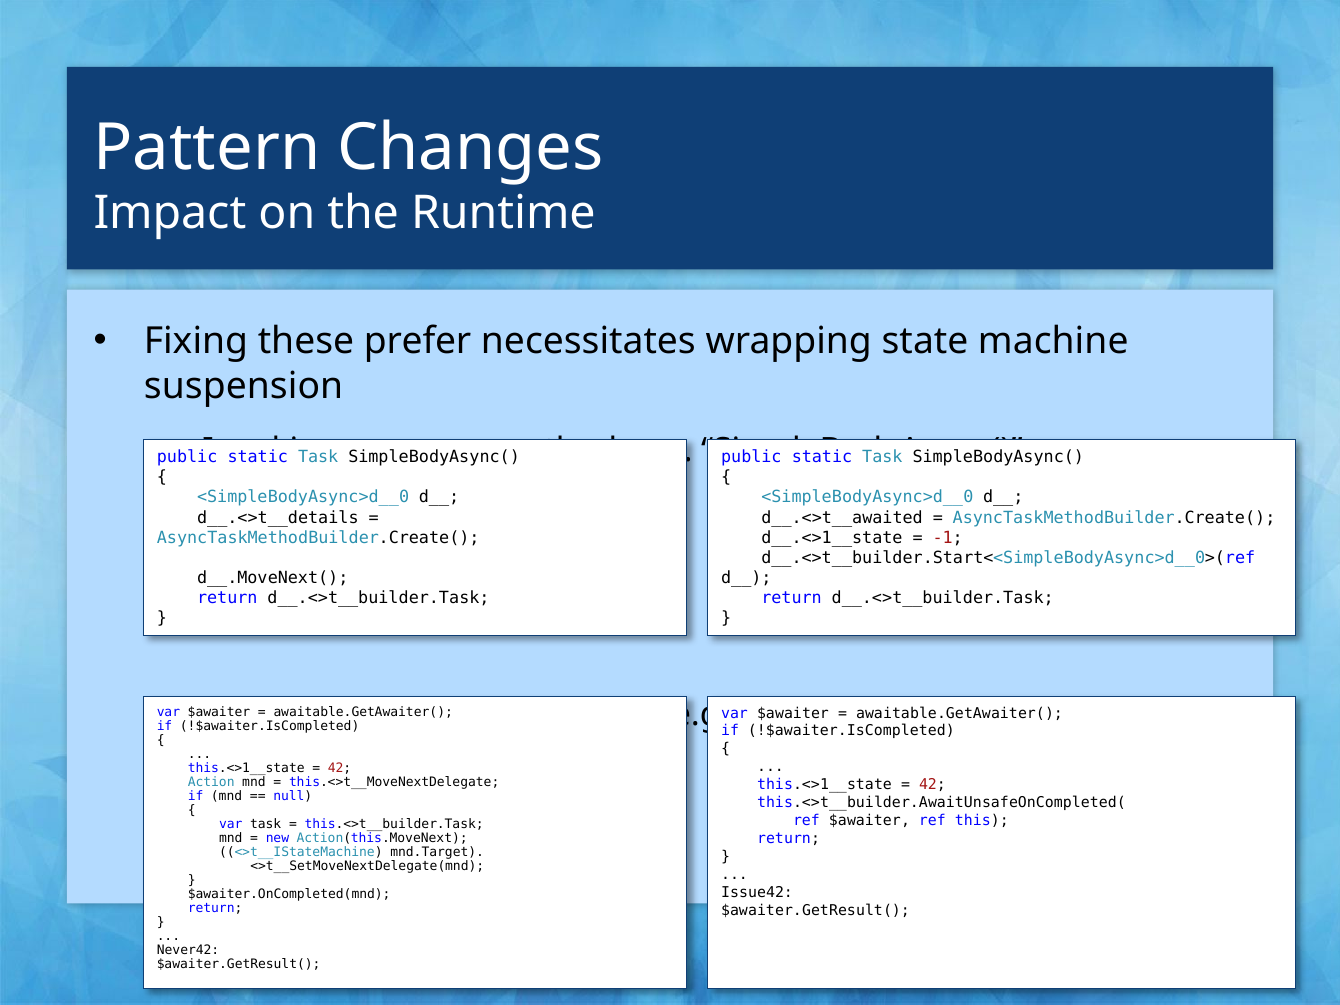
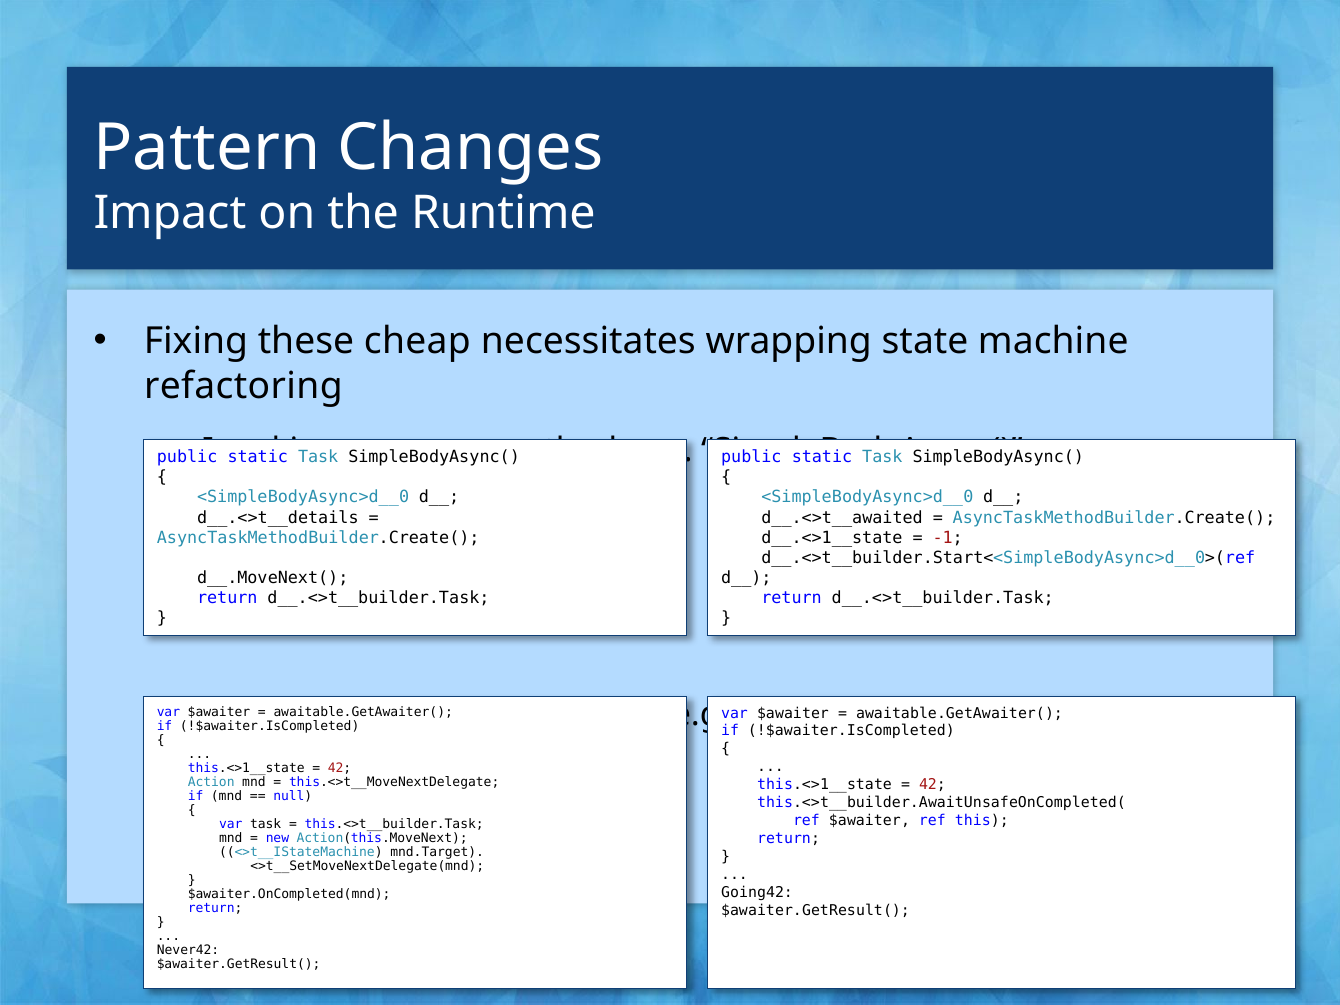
prefer: prefer -> cheap (417, 341)
suspension: suspension -> refactoring (243, 386)
Issue42: Issue42 -> Going42 (757, 893)
